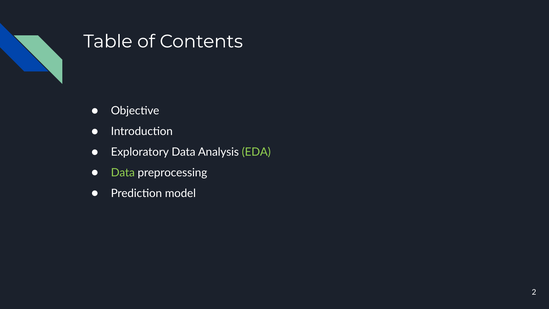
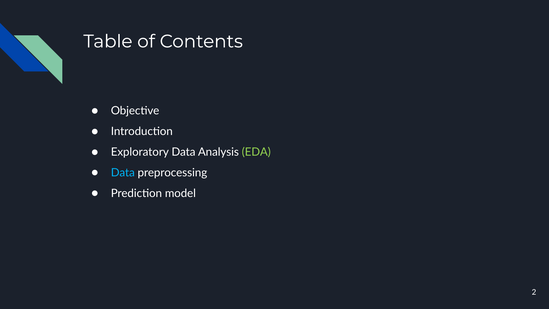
Data colour: light green -> light blue (123, 173)
